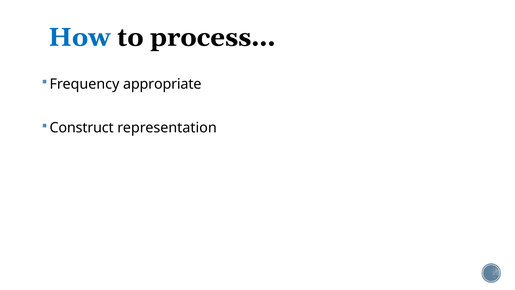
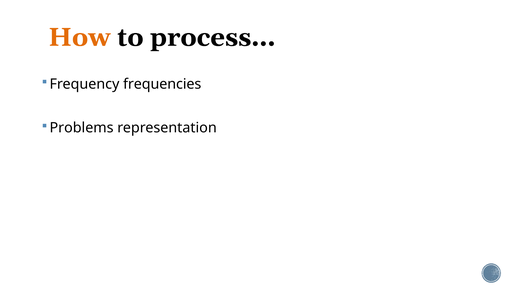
How colour: blue -> orange (79, 37)
appropriate: appropriate -> frequencies (162, 84)
Construct: Construct -> Problems (82, 128)
